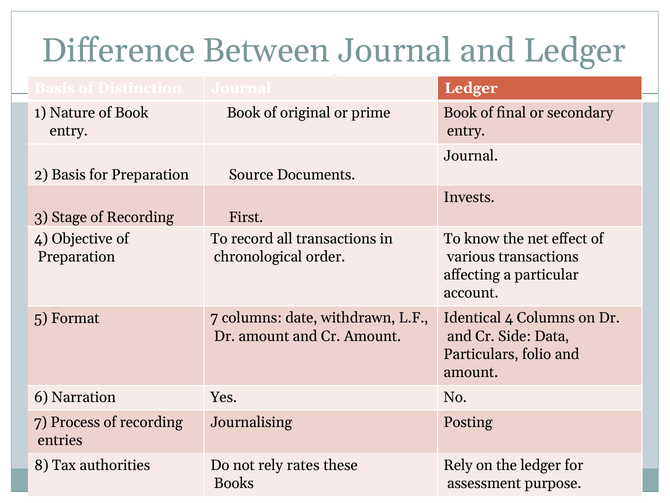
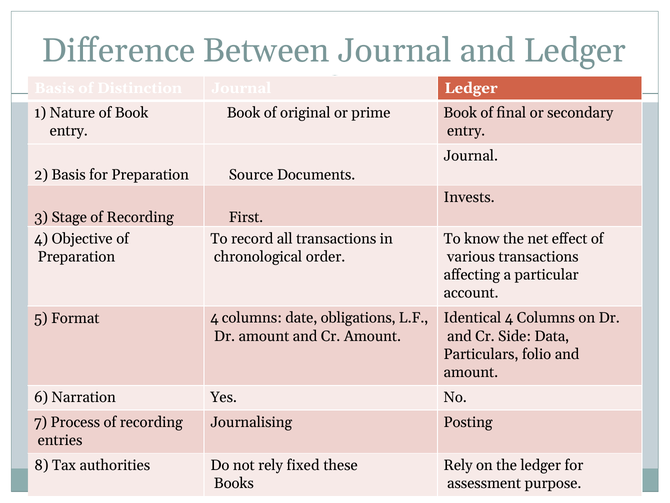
Format 7: 7 -> 4 (214, 318)
withdrawn: withdrawn -> obligations (358, 318)
rates: rates -> fixed (303, 465)
